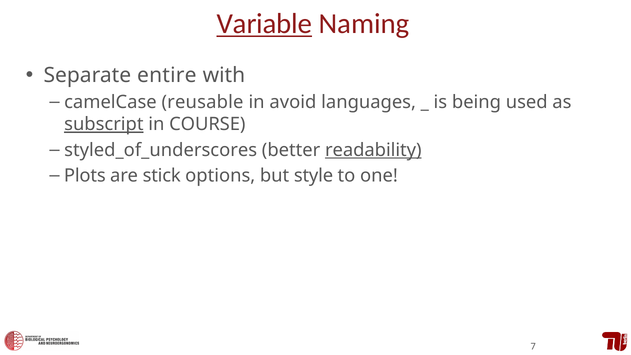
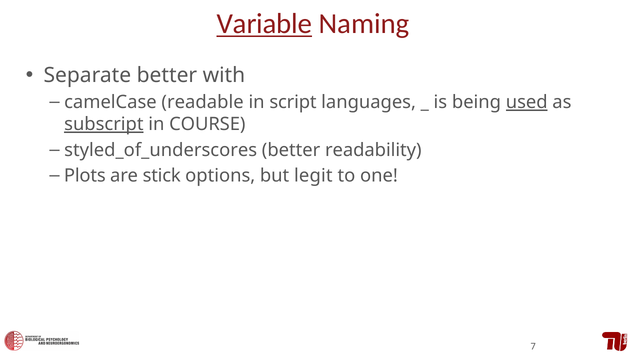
Separate entire: entire -> better (167, 75)
reusable: reusable -> readable (203, 102)
avoid: avoid -> script (293, 102)
used underline: none -> present (527, 102)
readability underline: present -> none (373, 150)
style: style -> legit (313, 176)
